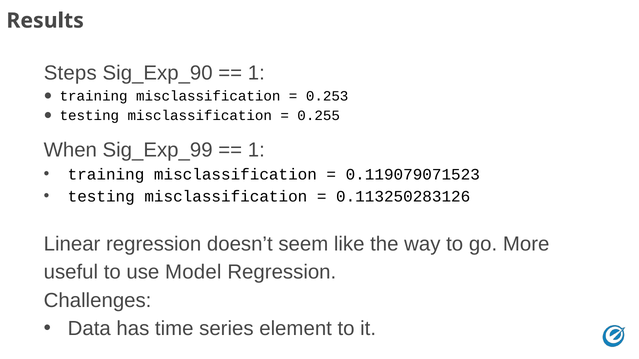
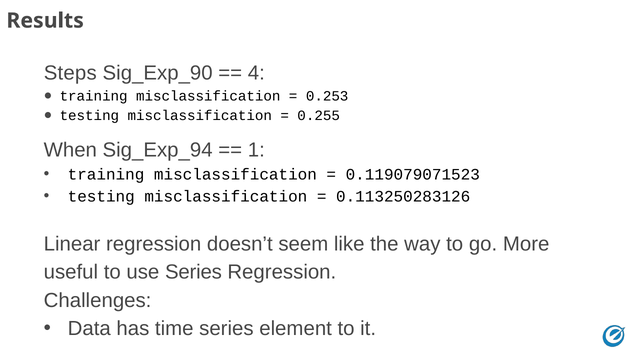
1: 1 -> 4 (256, 73)
Sig_Exp_99: Sig_Exp_99 -> Sig_Exp_94 (158, 150)
use Model: Model -> Series (193, 273)
